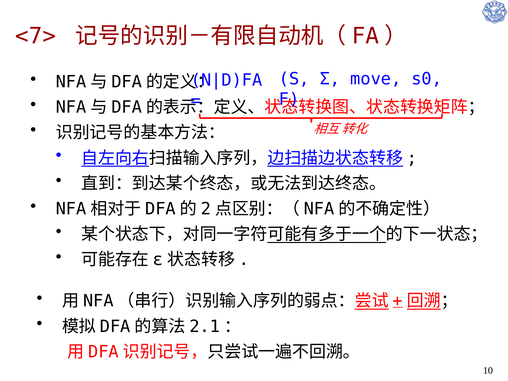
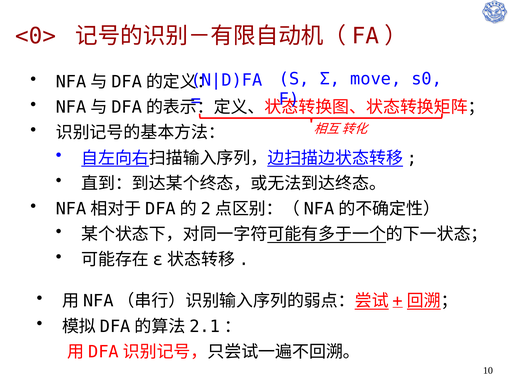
<7>: <7> -> <0> (36, 36)
